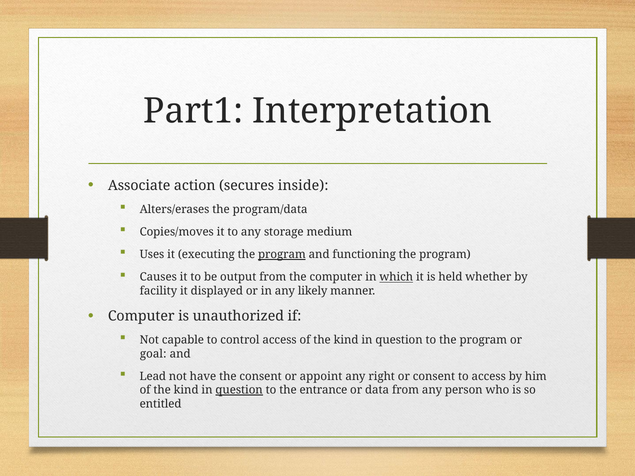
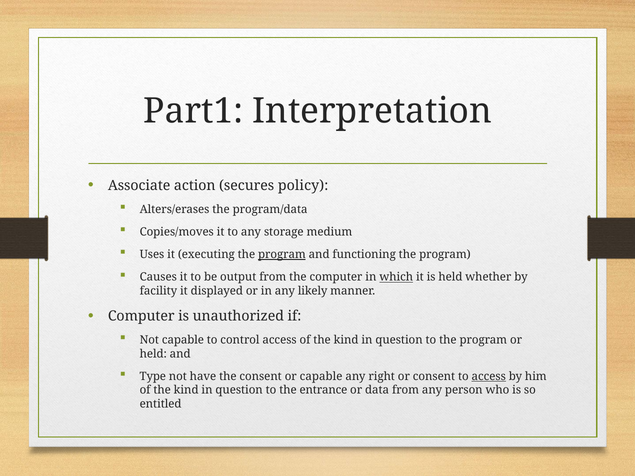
inside: inside -> policy (303, 186)
goal: goal -> held (153, 354)
Lead: Lead -> Type (153, 377)
or appoint: appoint -> capable (321, 377)
access underline: none -> present (489, 377)
question underline: present -> none (239, 390)
